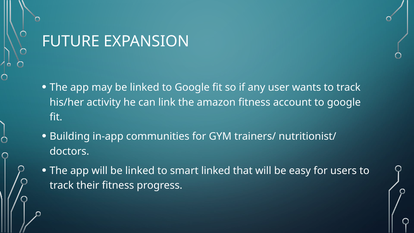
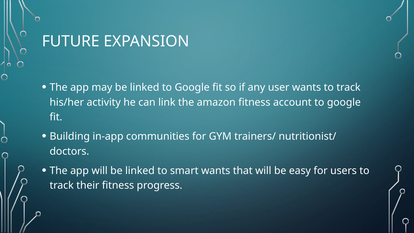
smart linked: linked -> wants (216, 170)
